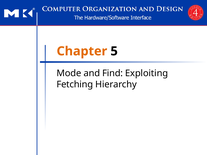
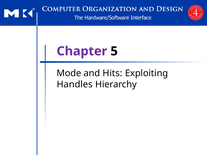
Chapter colour: orange -> purple (82, 51)
Find: Find -> Hits (112, 73)
Fetching: Fetching -> Handles (75, 84)
